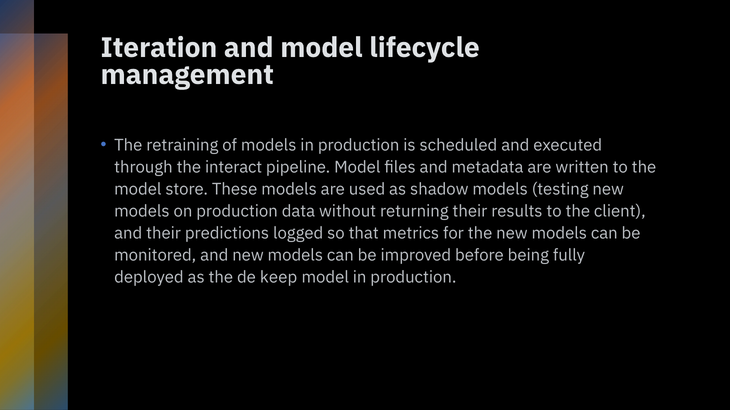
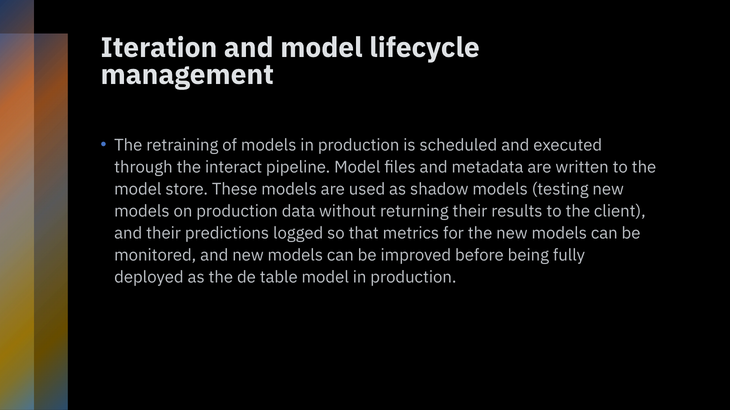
keep: keep -> table (279, 278)
